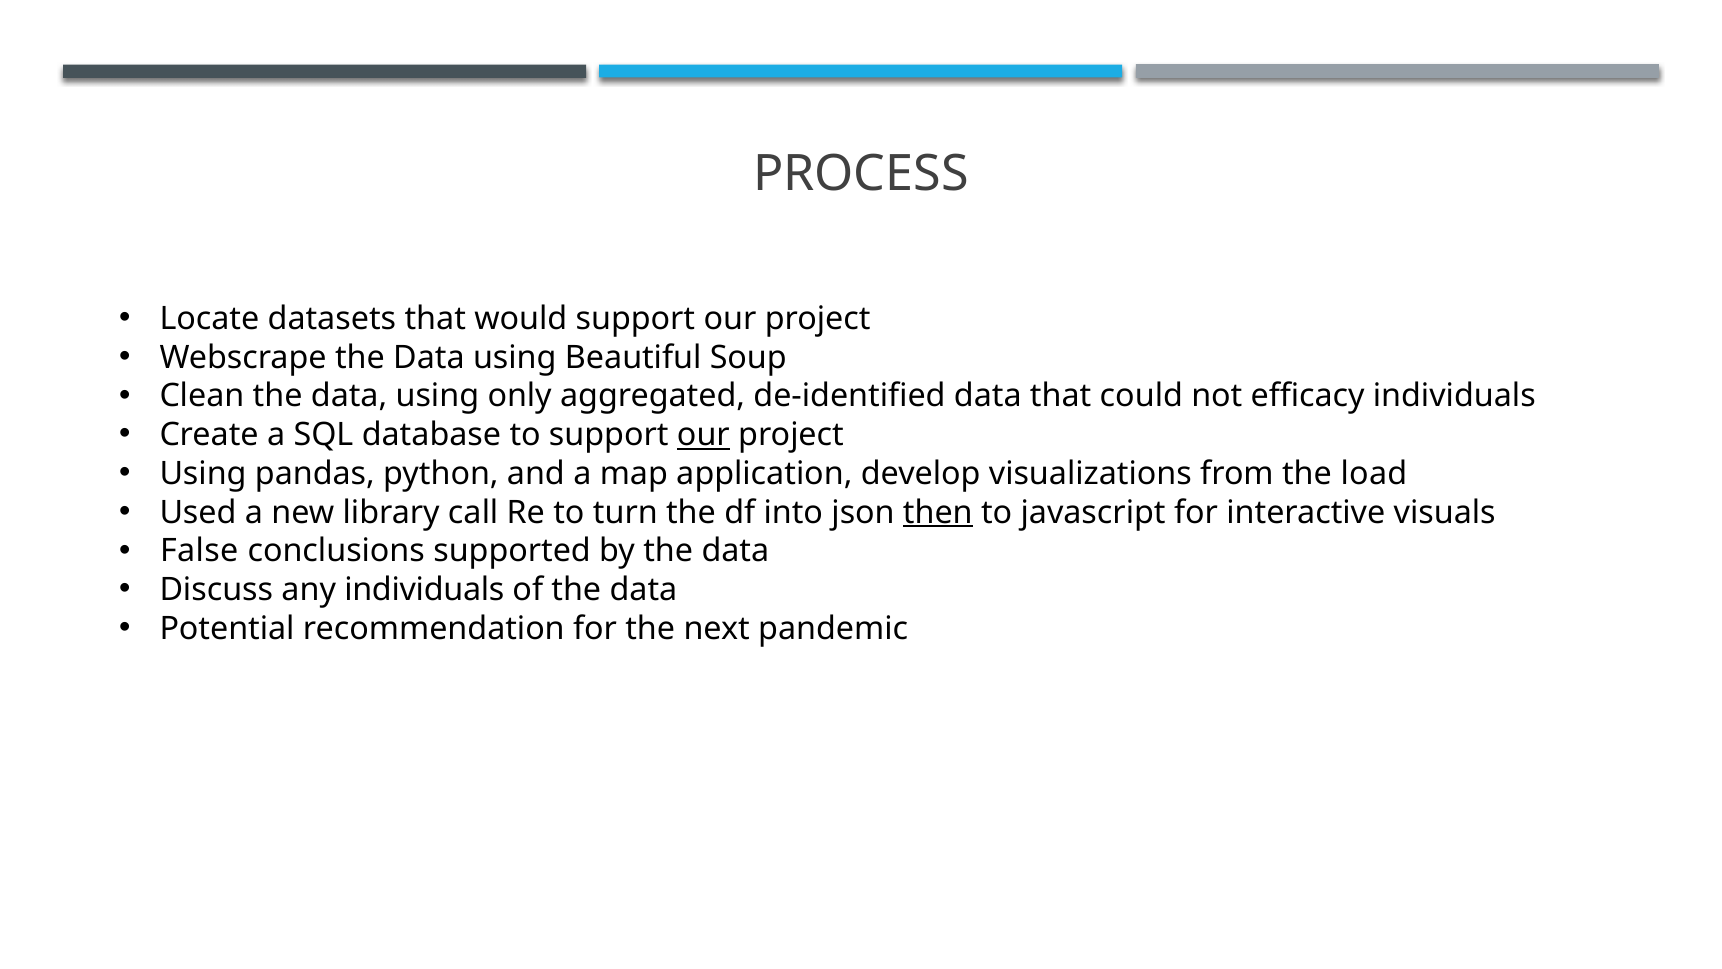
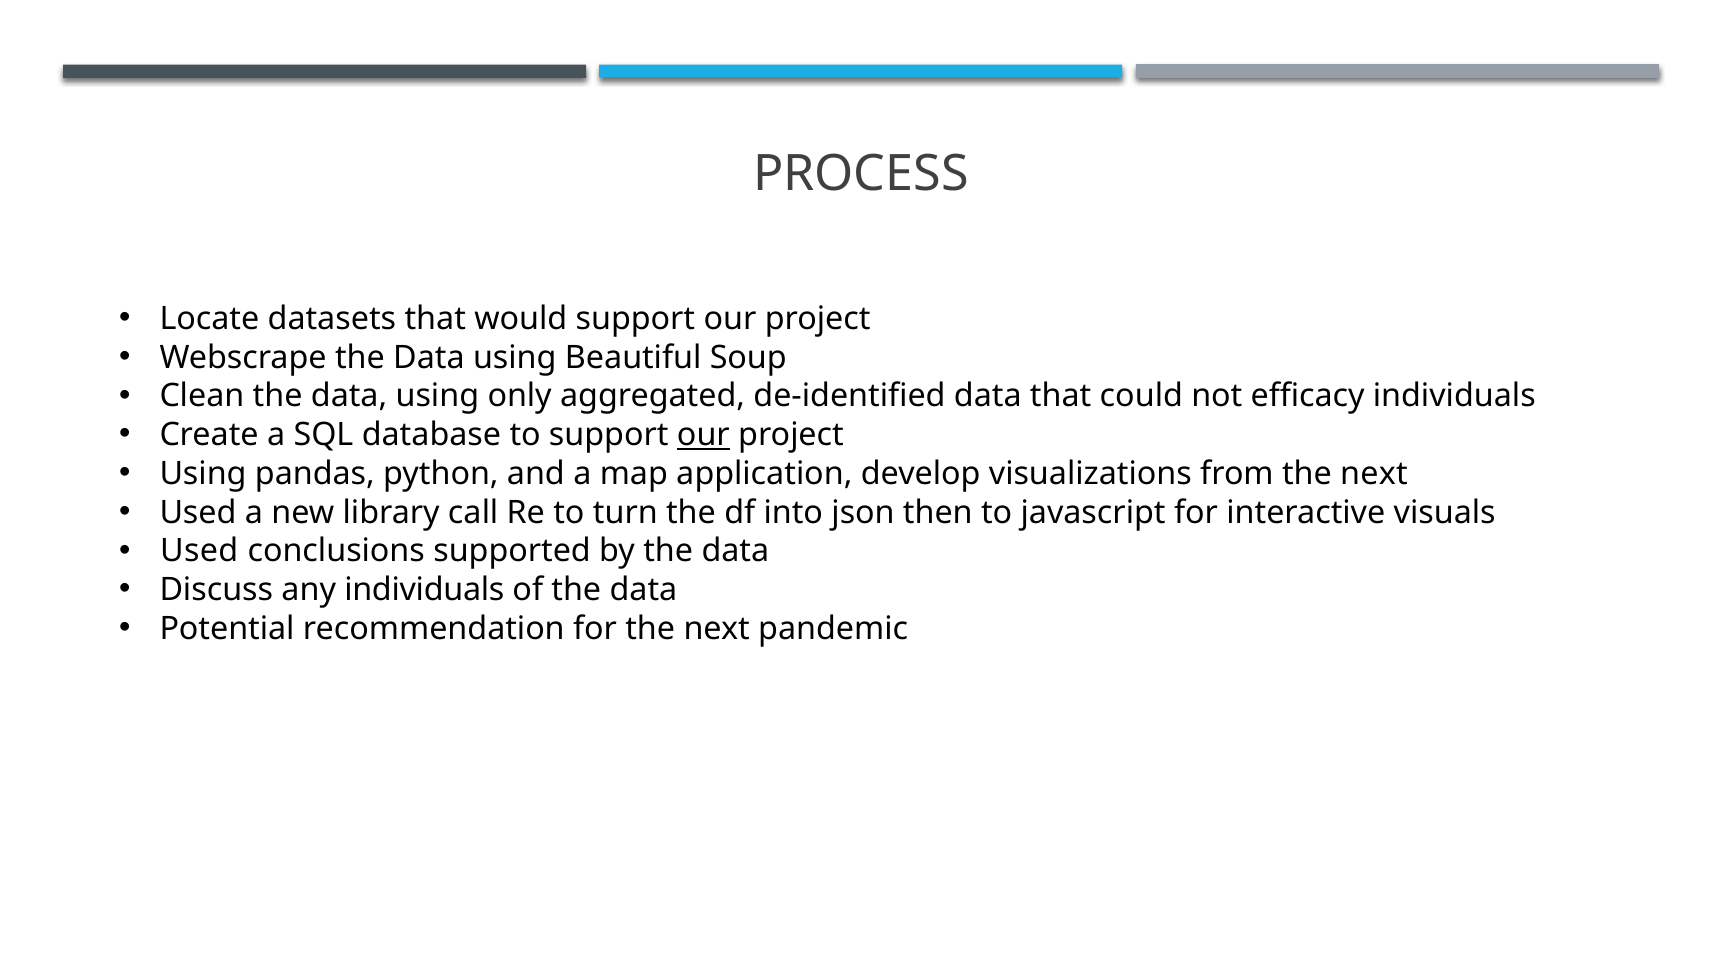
from the load: load -> next (1374, 474)
then underline: present -> none (938, 512)
False: False -> Used (199, 551)
